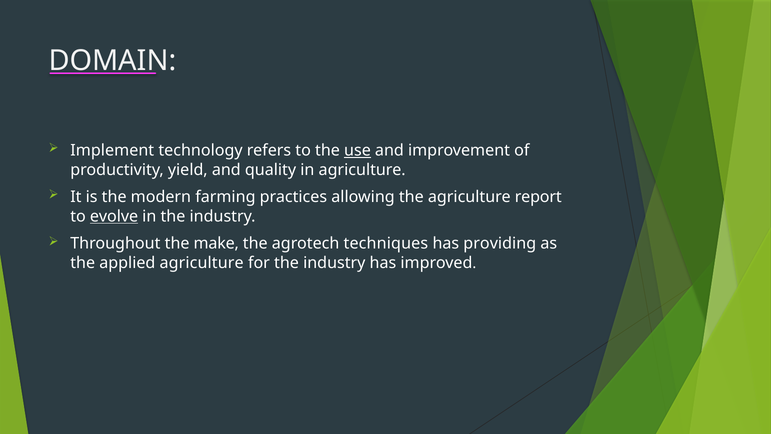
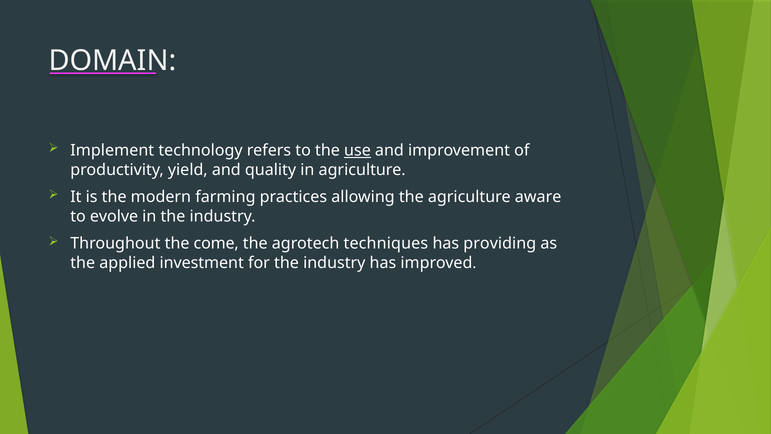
report: report -> aware (538, 197)
evolve underline: present -> none (114, 216)
make: make -> come (216, 244)
applied agriculture: agriculture -> investment (202, 263)
